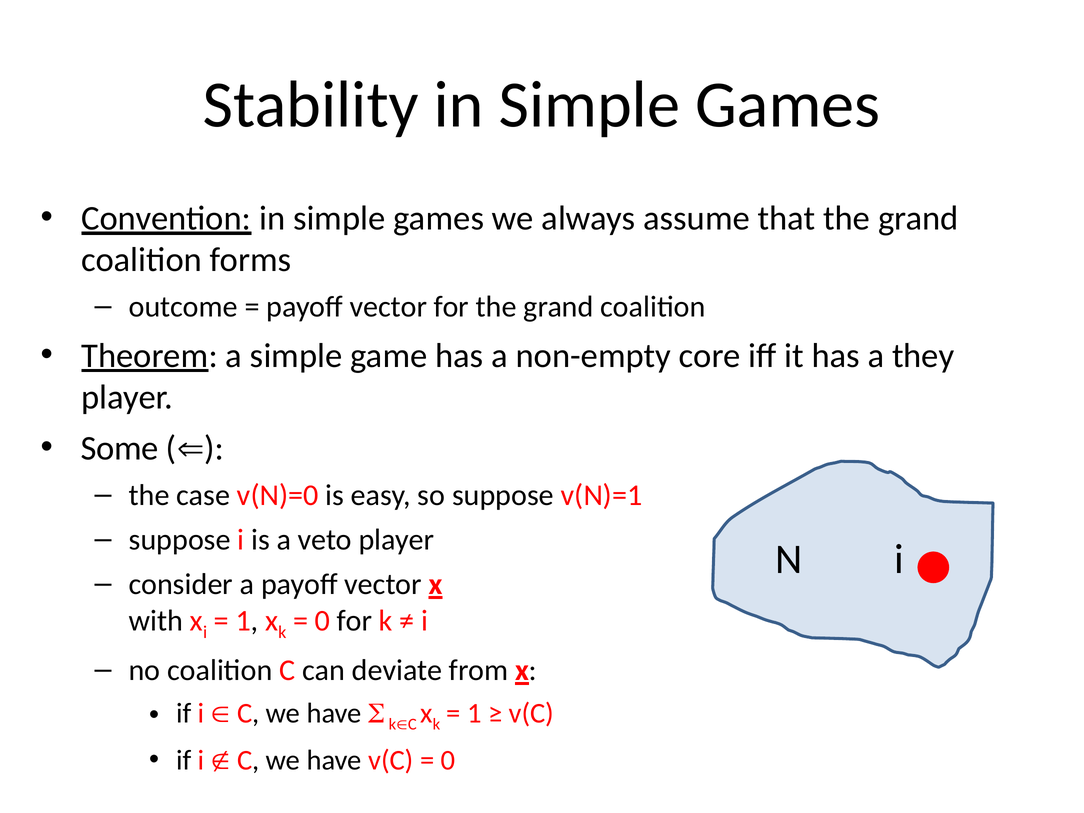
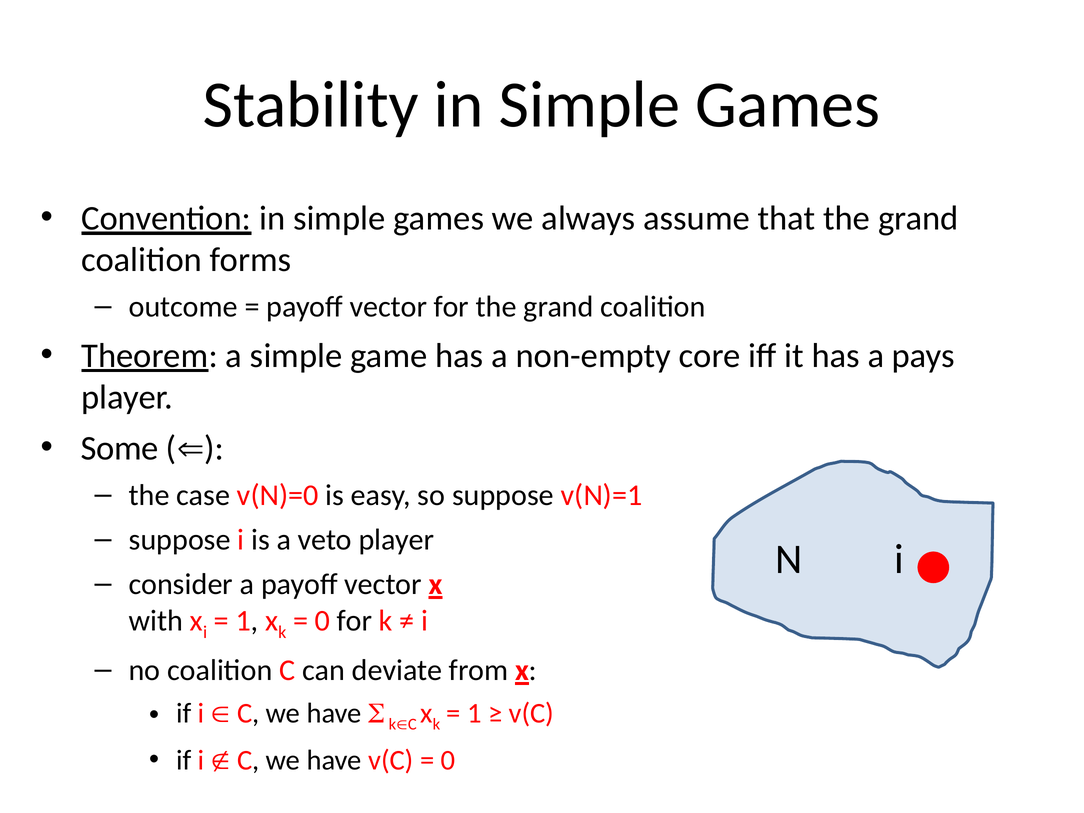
they: they -> pays (923, 356)
